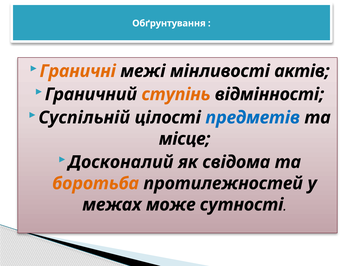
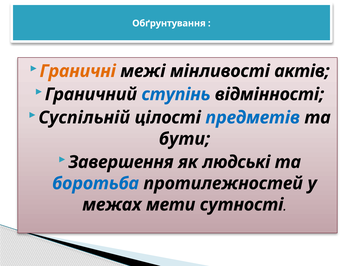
ступінь colour: orange -> blue (176, 94)
місце: місце -> бути (185, 139)
Досконалий: Досконалий -> Завершення (121, 162)
свідома: свідома -> людські (236, 162)
боротьба colour: orange -> blue (96, 184)
може: може -> мети (171, 205)
